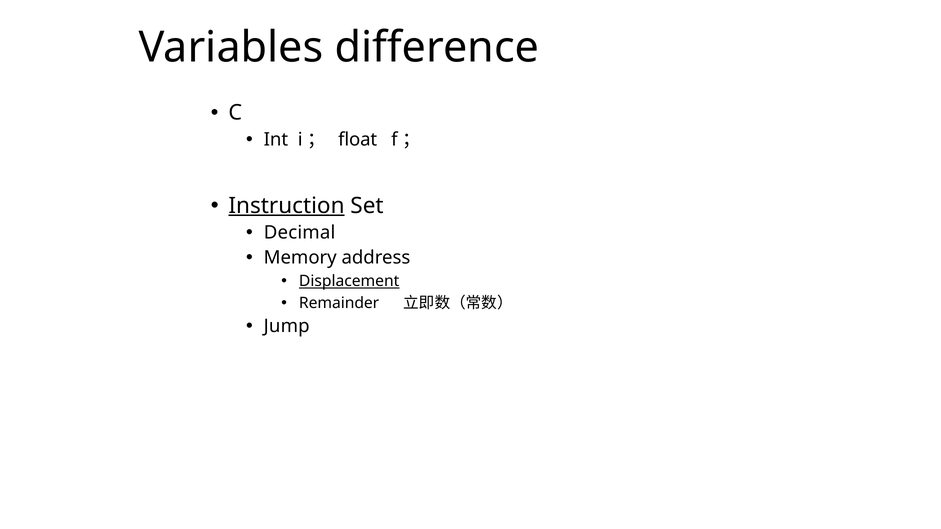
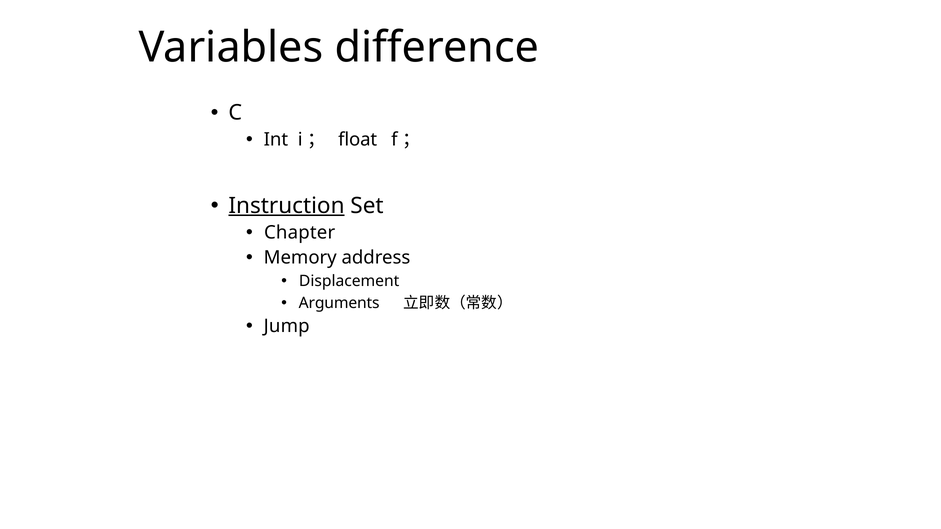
Decimal: Decimal -> Chapter (300, 233)
Displacement underline: present -> none (349, 281)
Remainder: Remainder -> Arguments (339, 303)
